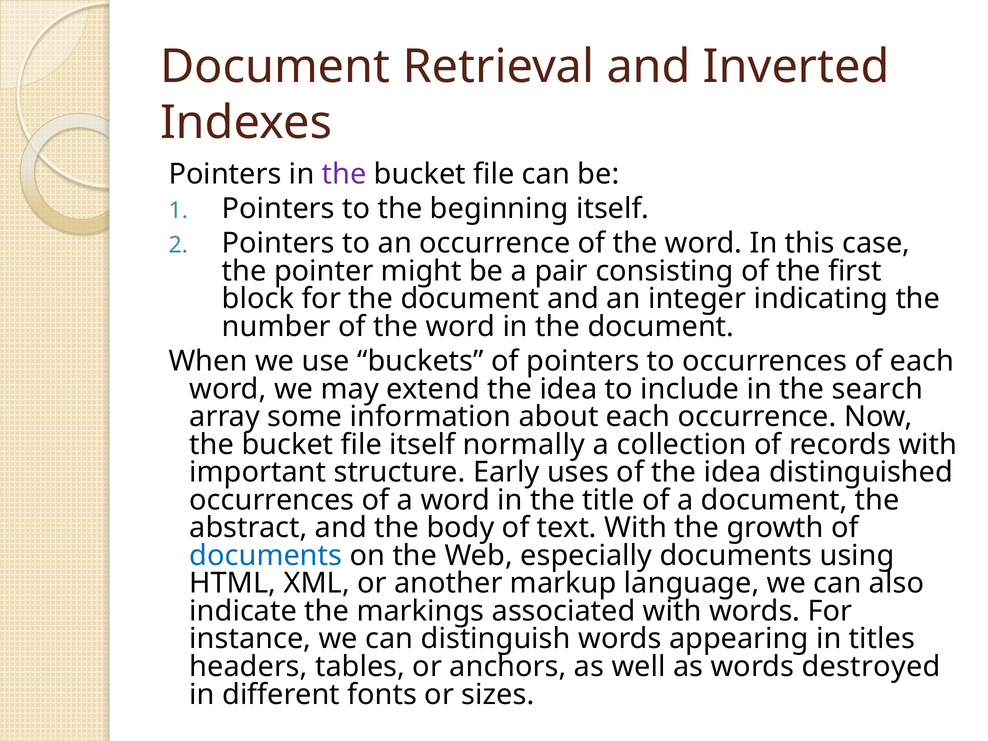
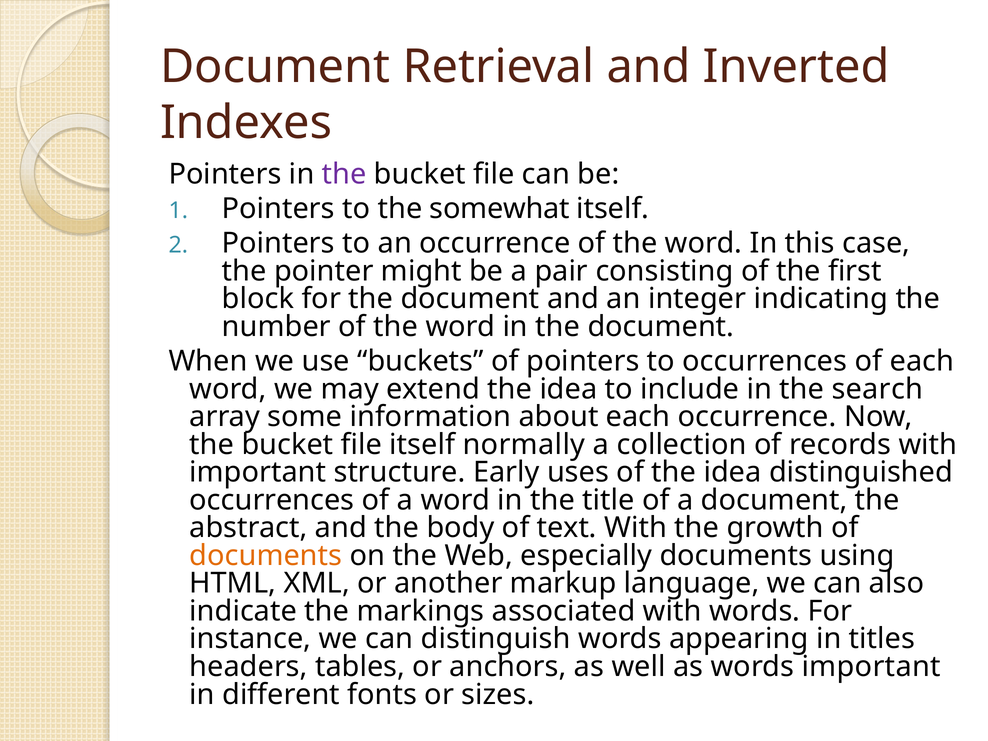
beginning: beginning -> somewhat (499, 209)
documents colour: blue -> orange (266, 556)
words destroyed: destroyed -> important (871, 667)
